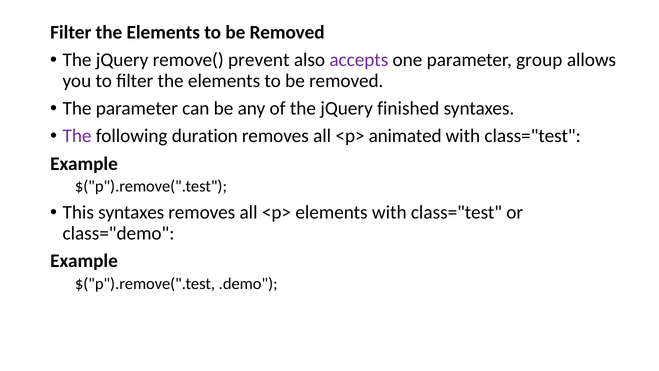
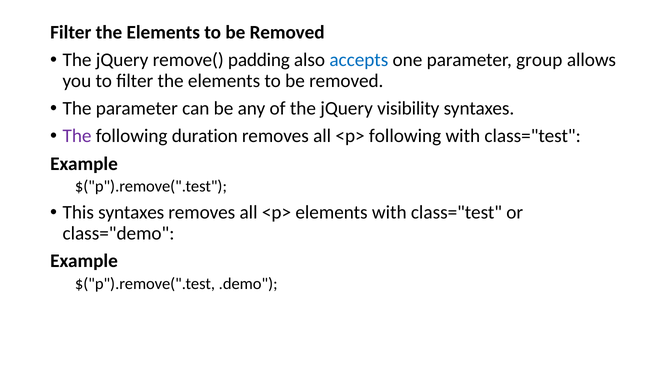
prevent: prevent -> padding (259, 60)
accepts colour: purple -> blue (359, 60)
finished: finished -> visibility (408, 108)
<p> animated: animated -> following (405, 136)
